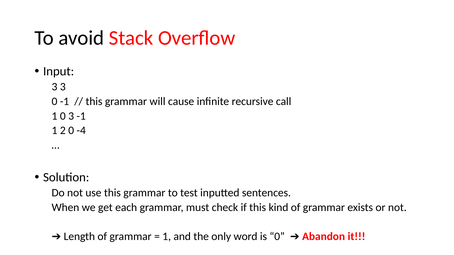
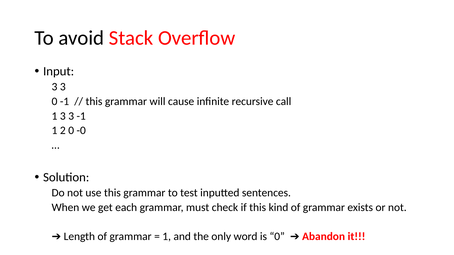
1 0: 0 -> 3 (63, 116)
-4: -4 -> -0 (81, 131)
